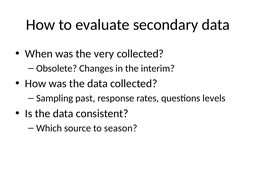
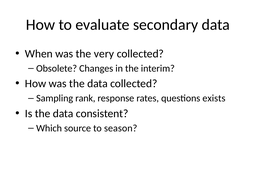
past: past -> rank (85, 98)
levels: levels -> exists (214, 98)
